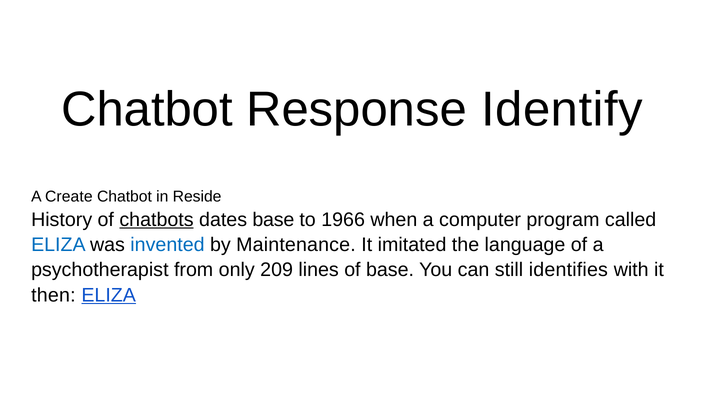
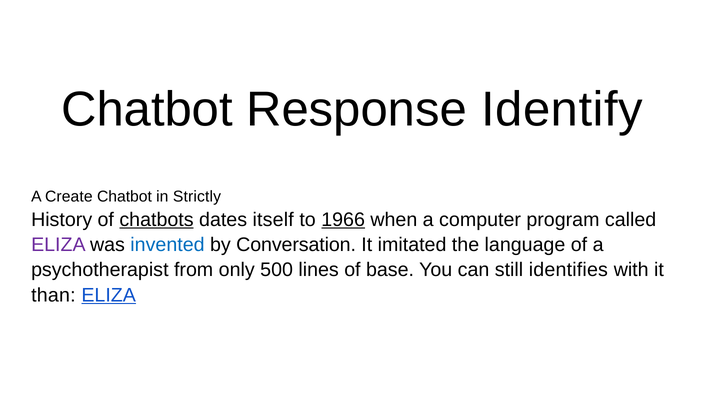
Reside: Reside -> Strictly (197, 197)
dates base: base -> itself (273, 220)
1966 underline: none -> present (343, 220)
ELIZA colour: blue -> purple (58, 245)
Maintenance: Maintenance -> Conversation (296, 245)
209: 209 -> 500 (277, 270)
then: then -> than (53, 295)
